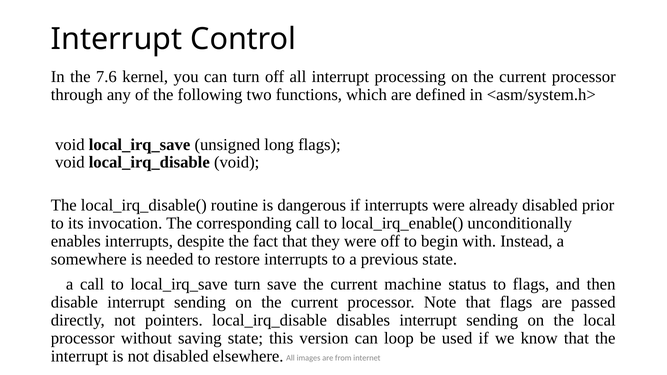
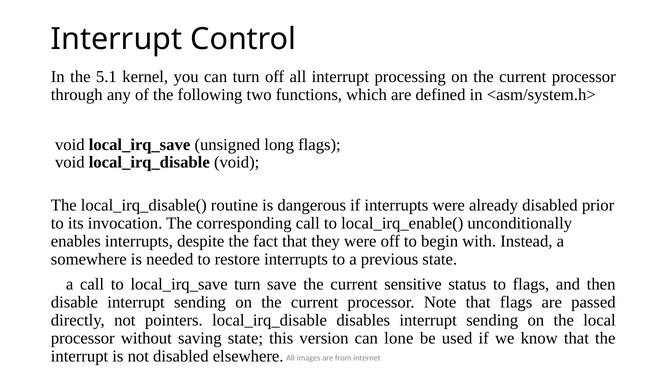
7.6: 7.6 -> 5.1 (106, 77)
machine: machine -> sensitive (413, 284)
loop: loop -> lone (399, 338)
